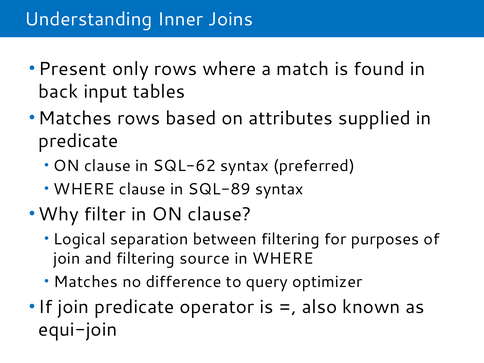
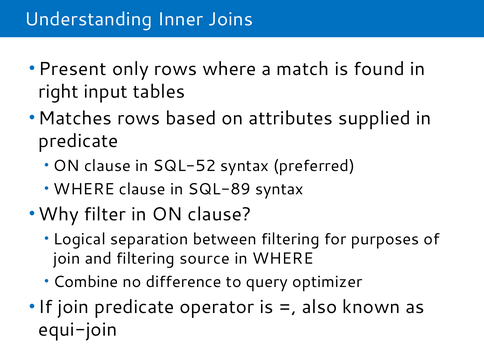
back: back -> right (58, 92)
SQL-62: SQL-62 -> SQL-52 (184, 166)
Matches: Matches -> Combine (86, 282)
